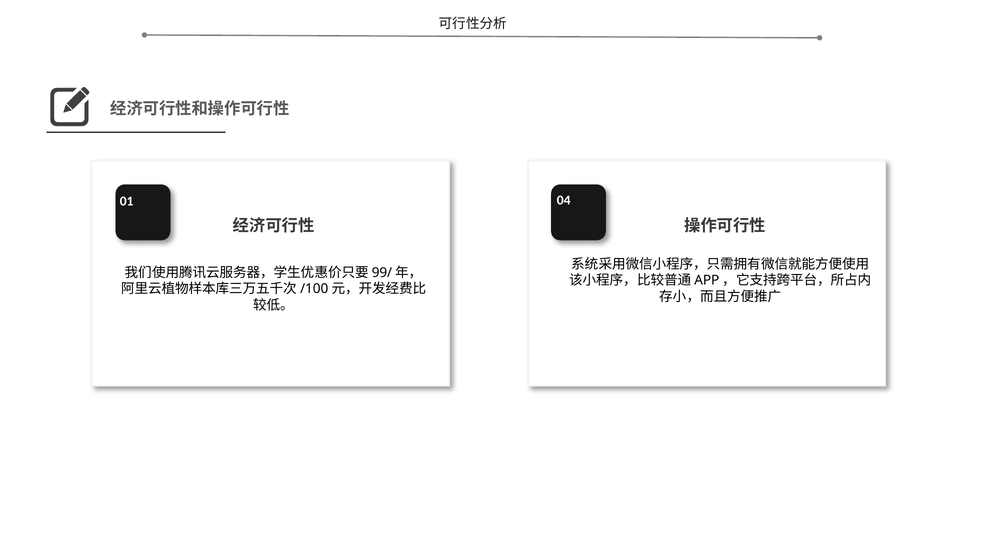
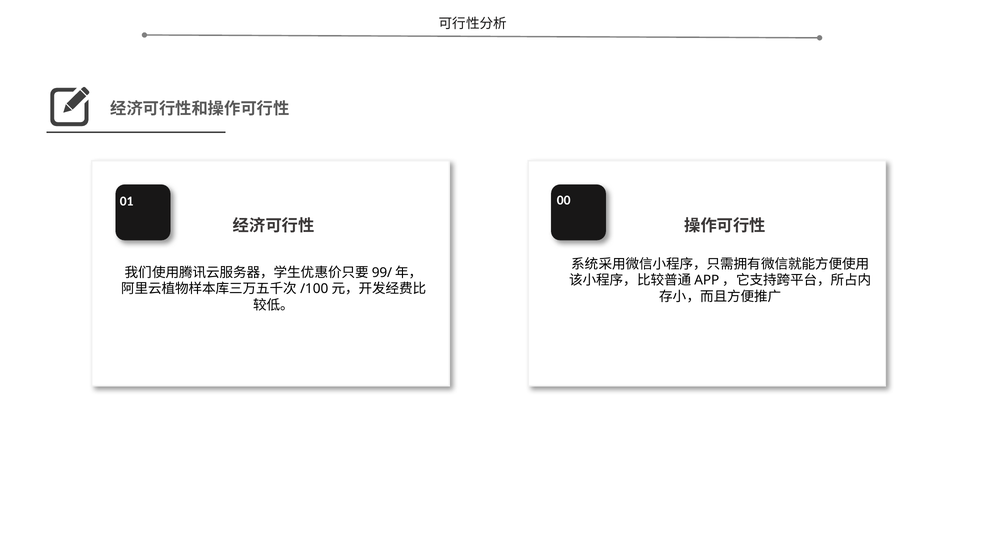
04: 04 -> 00 (564, 201)
